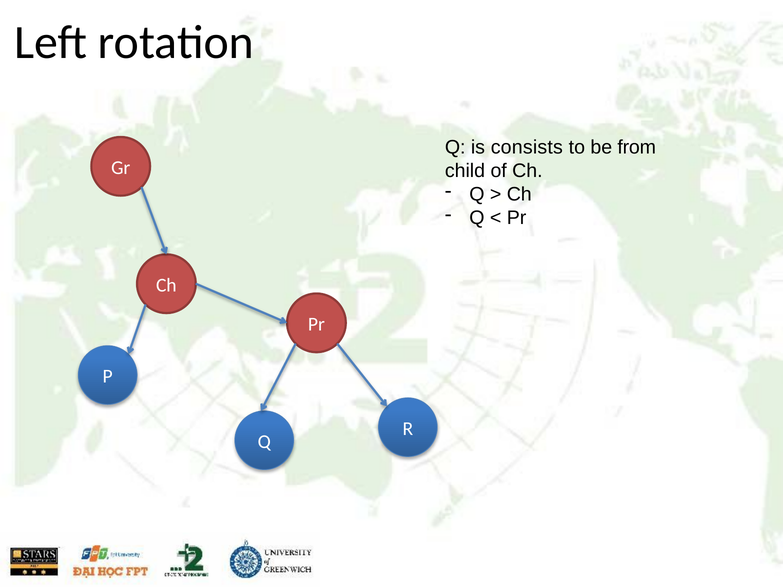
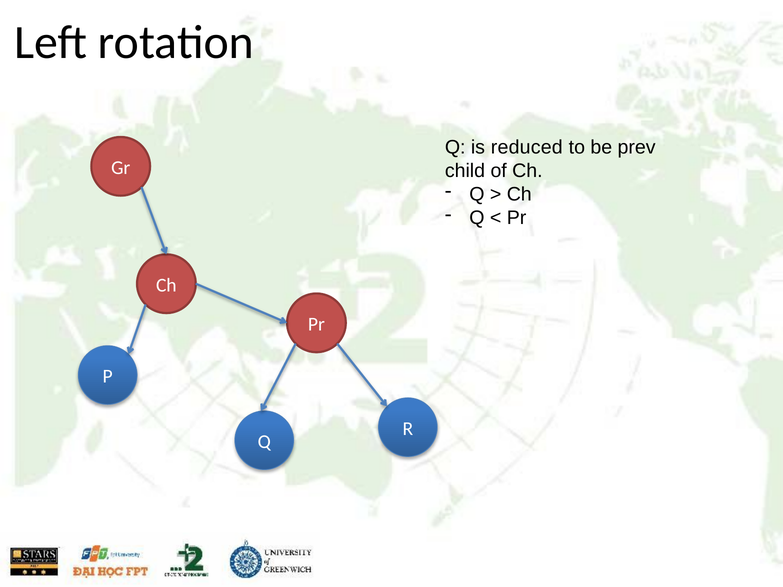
consists: consists -> reduced (527, 147)
from: from -> prev (637, 147)
